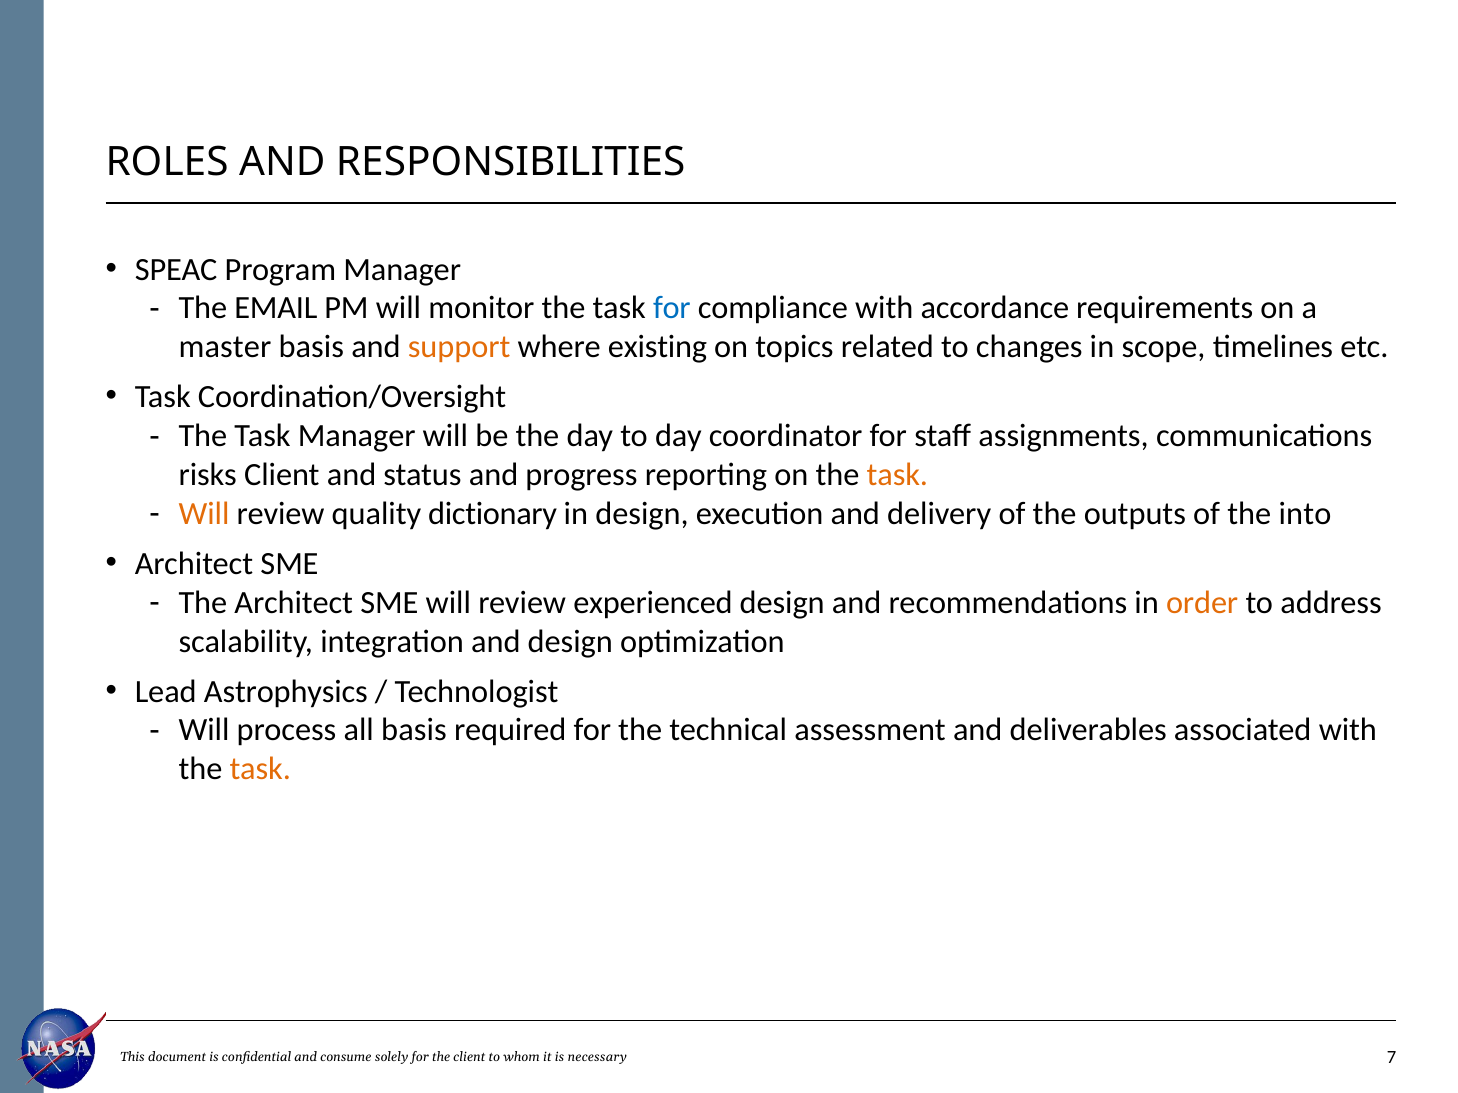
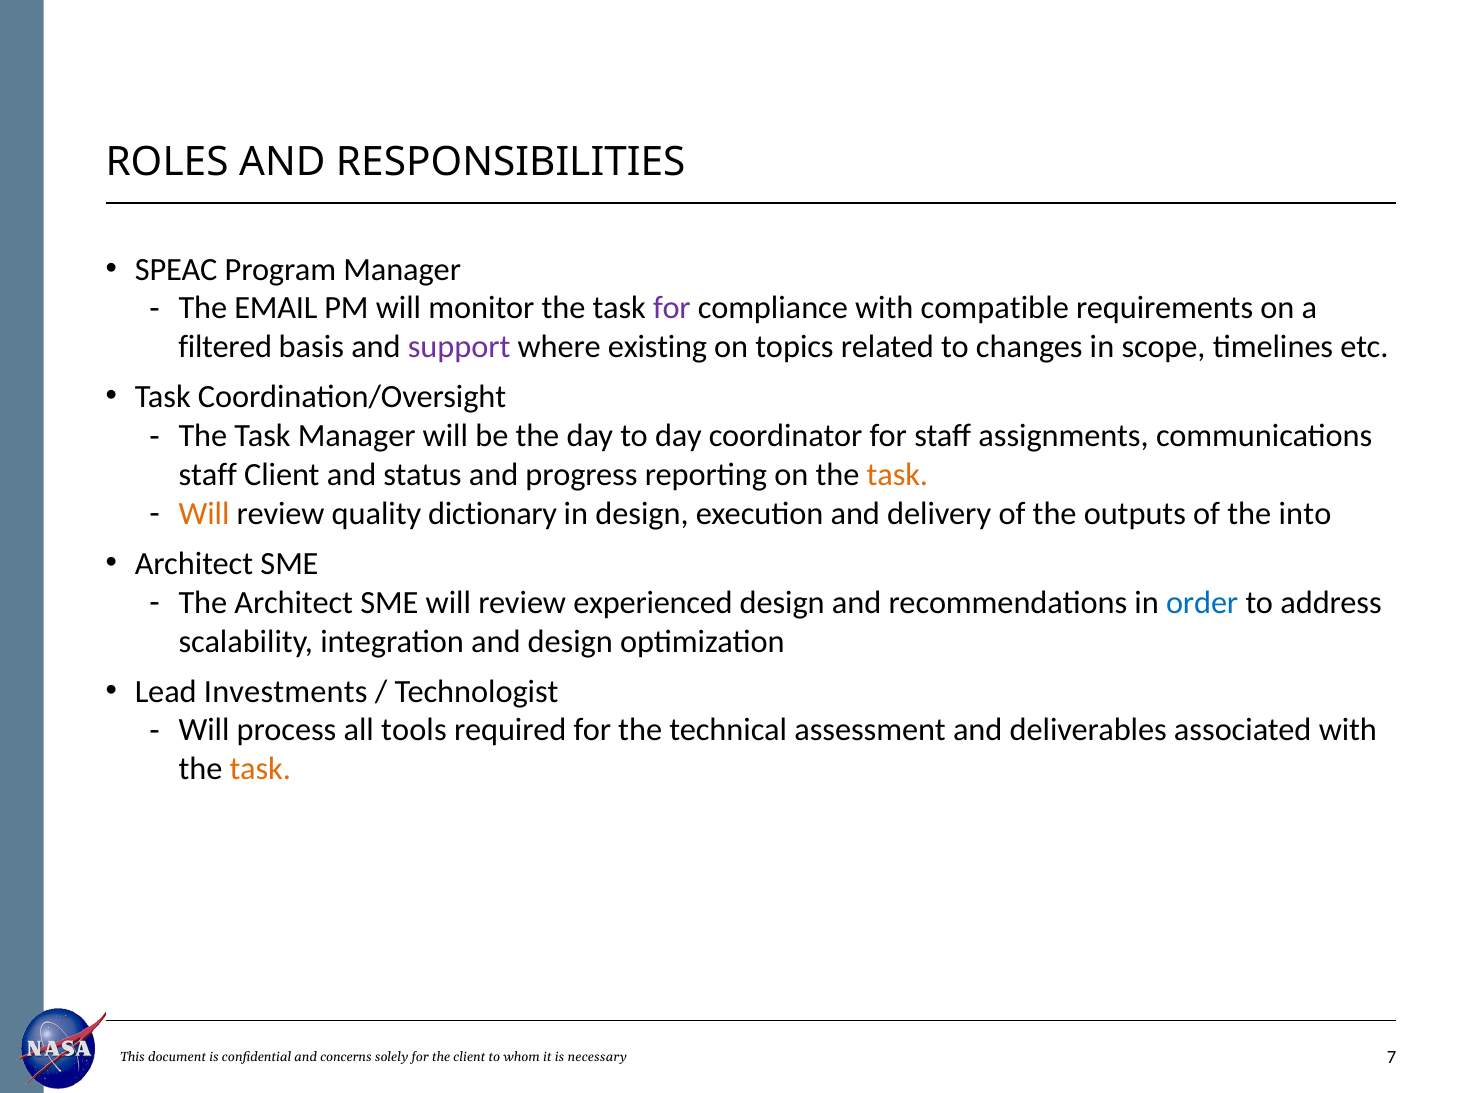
for colour: blue -> purple (672, 308)
accordance: accordance -> compatible (995, 308)
master: master -> filtered (225, 347)
support colour: orange -> purple (459, 347)
risks: risks -> staff (208, 475)
order colour: orange -> blue (1202, 603)
Astrophysics: Astrophysics -> Investments (286, 692)
all basis: basis -> tools (414, 731)
consume: consume -> concerns (346, 1058)
